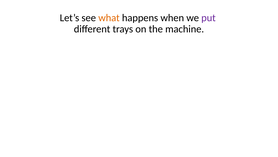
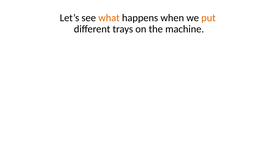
put colour: purple -> orange (209, 18)
